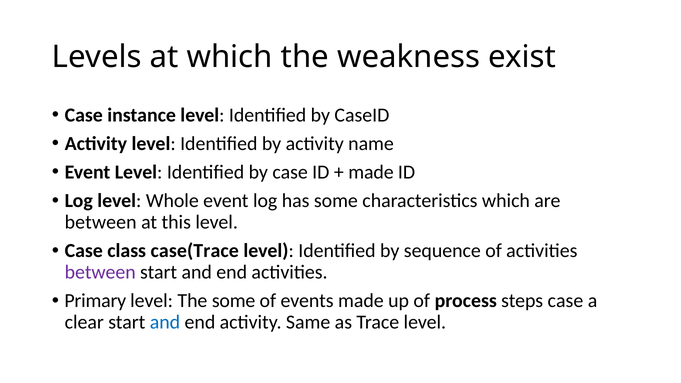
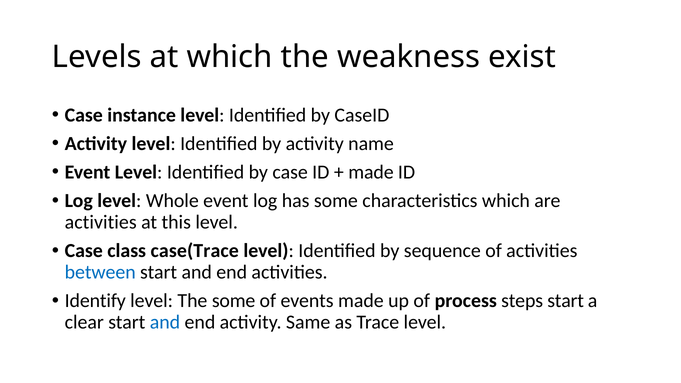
between: between -> activities (101, 222)
between colour: purple -> blue (100, 272)
Primary: Primary -> Identify (95, 301)
steps case: case -> start (566, 301)
